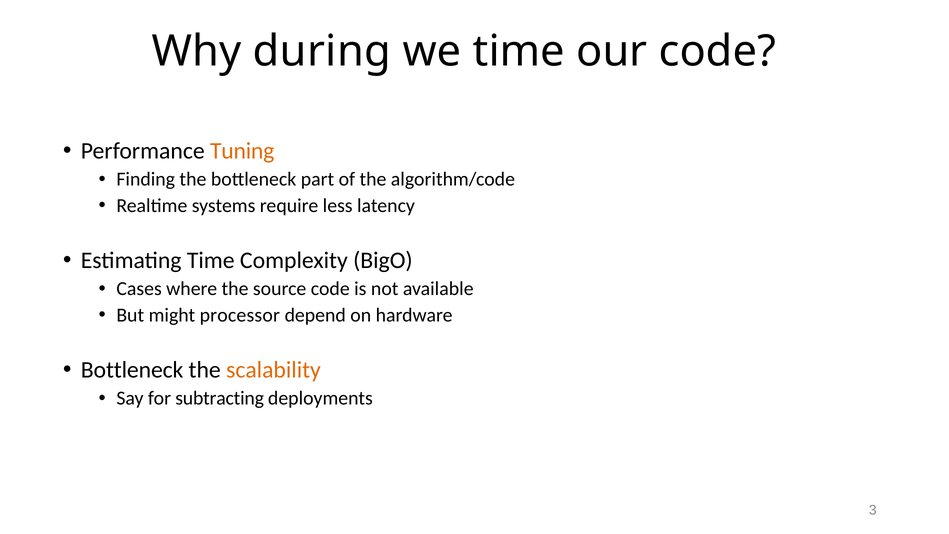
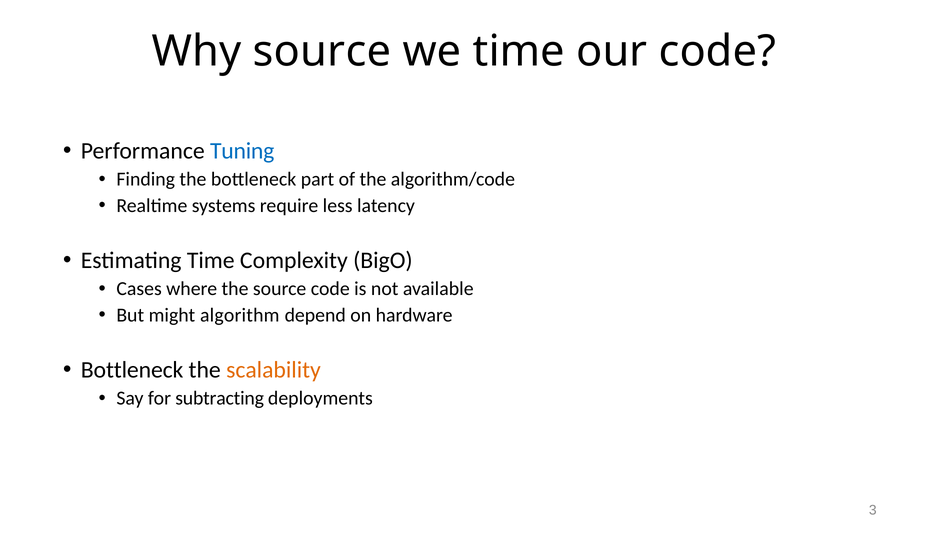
Why during: during -> source (322, 51)
Tuning colour: orange -> blue (242, 151)
processor: processor -> algorithm (240, 315)
